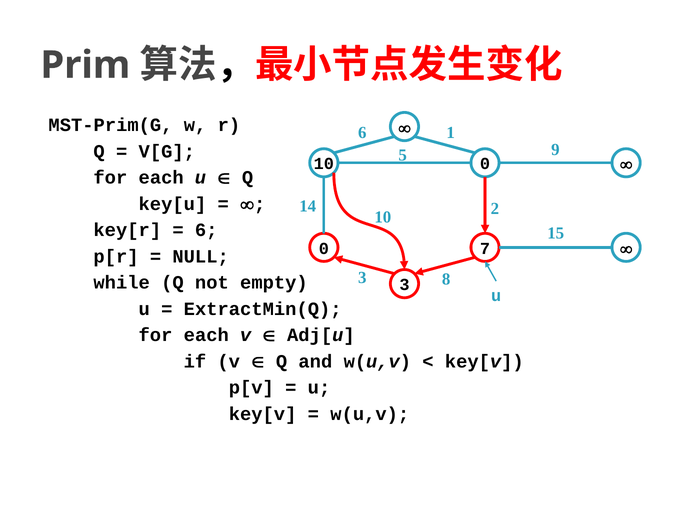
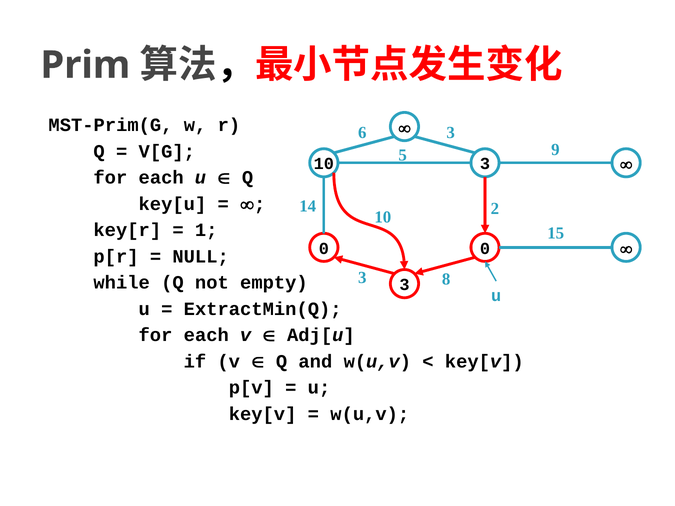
6 1: 1 -> 3 (451, 133)
0: 0 -> 3 (485, 164)
6: 6 -> 1 (206, 230)
0 7: 7 -> 0 (485, 249)
